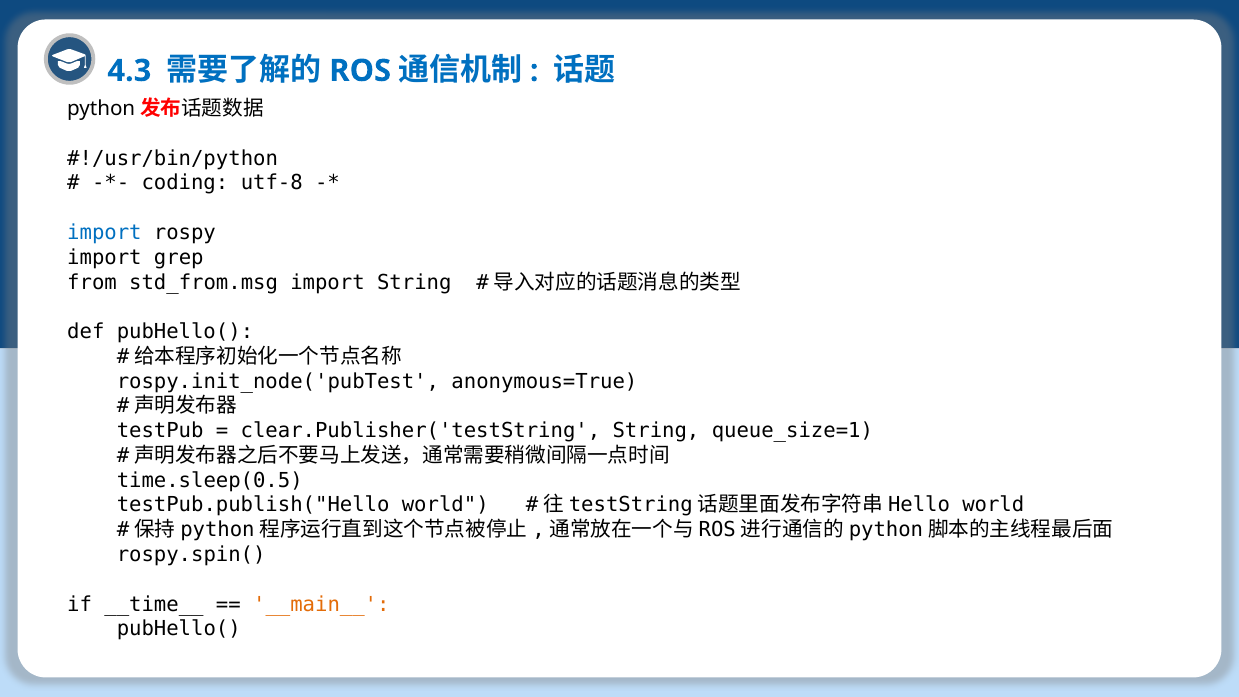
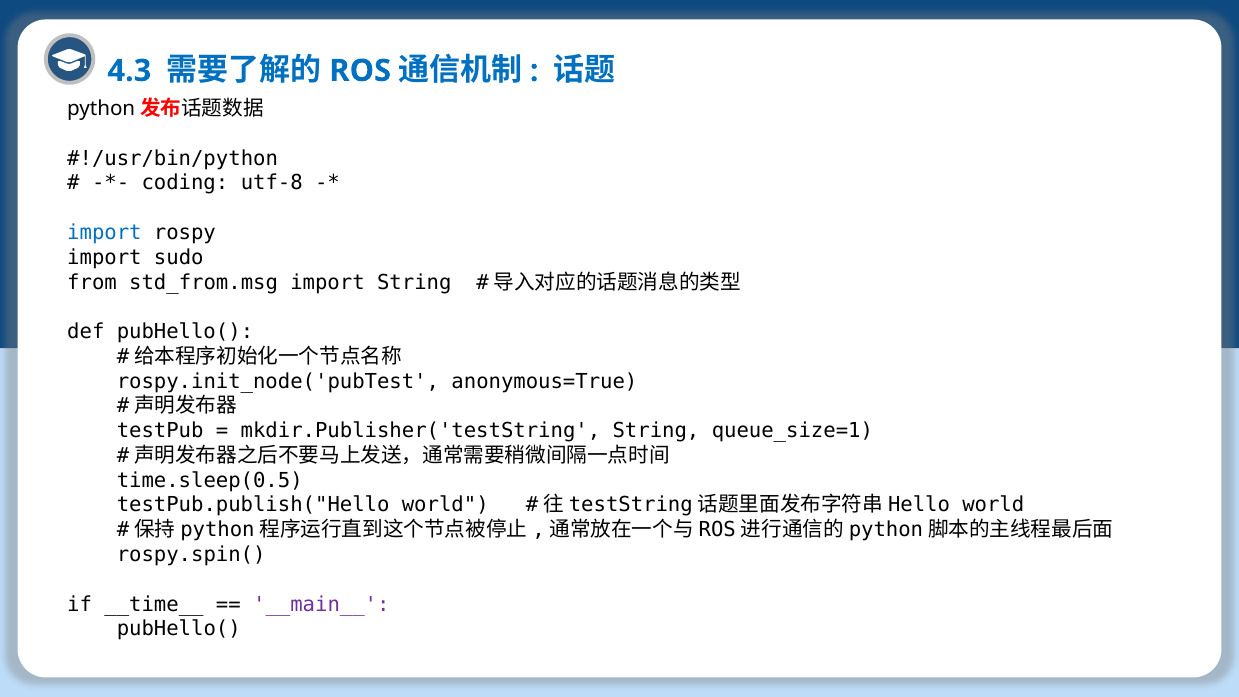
grep: grep -> sudo (179, 257)
clear.Publisher('testString: clear.Publisher('testString -> mkdir.Publisher('testString (420, 431)
__main__ colour: orange -> purple (321, 604)
